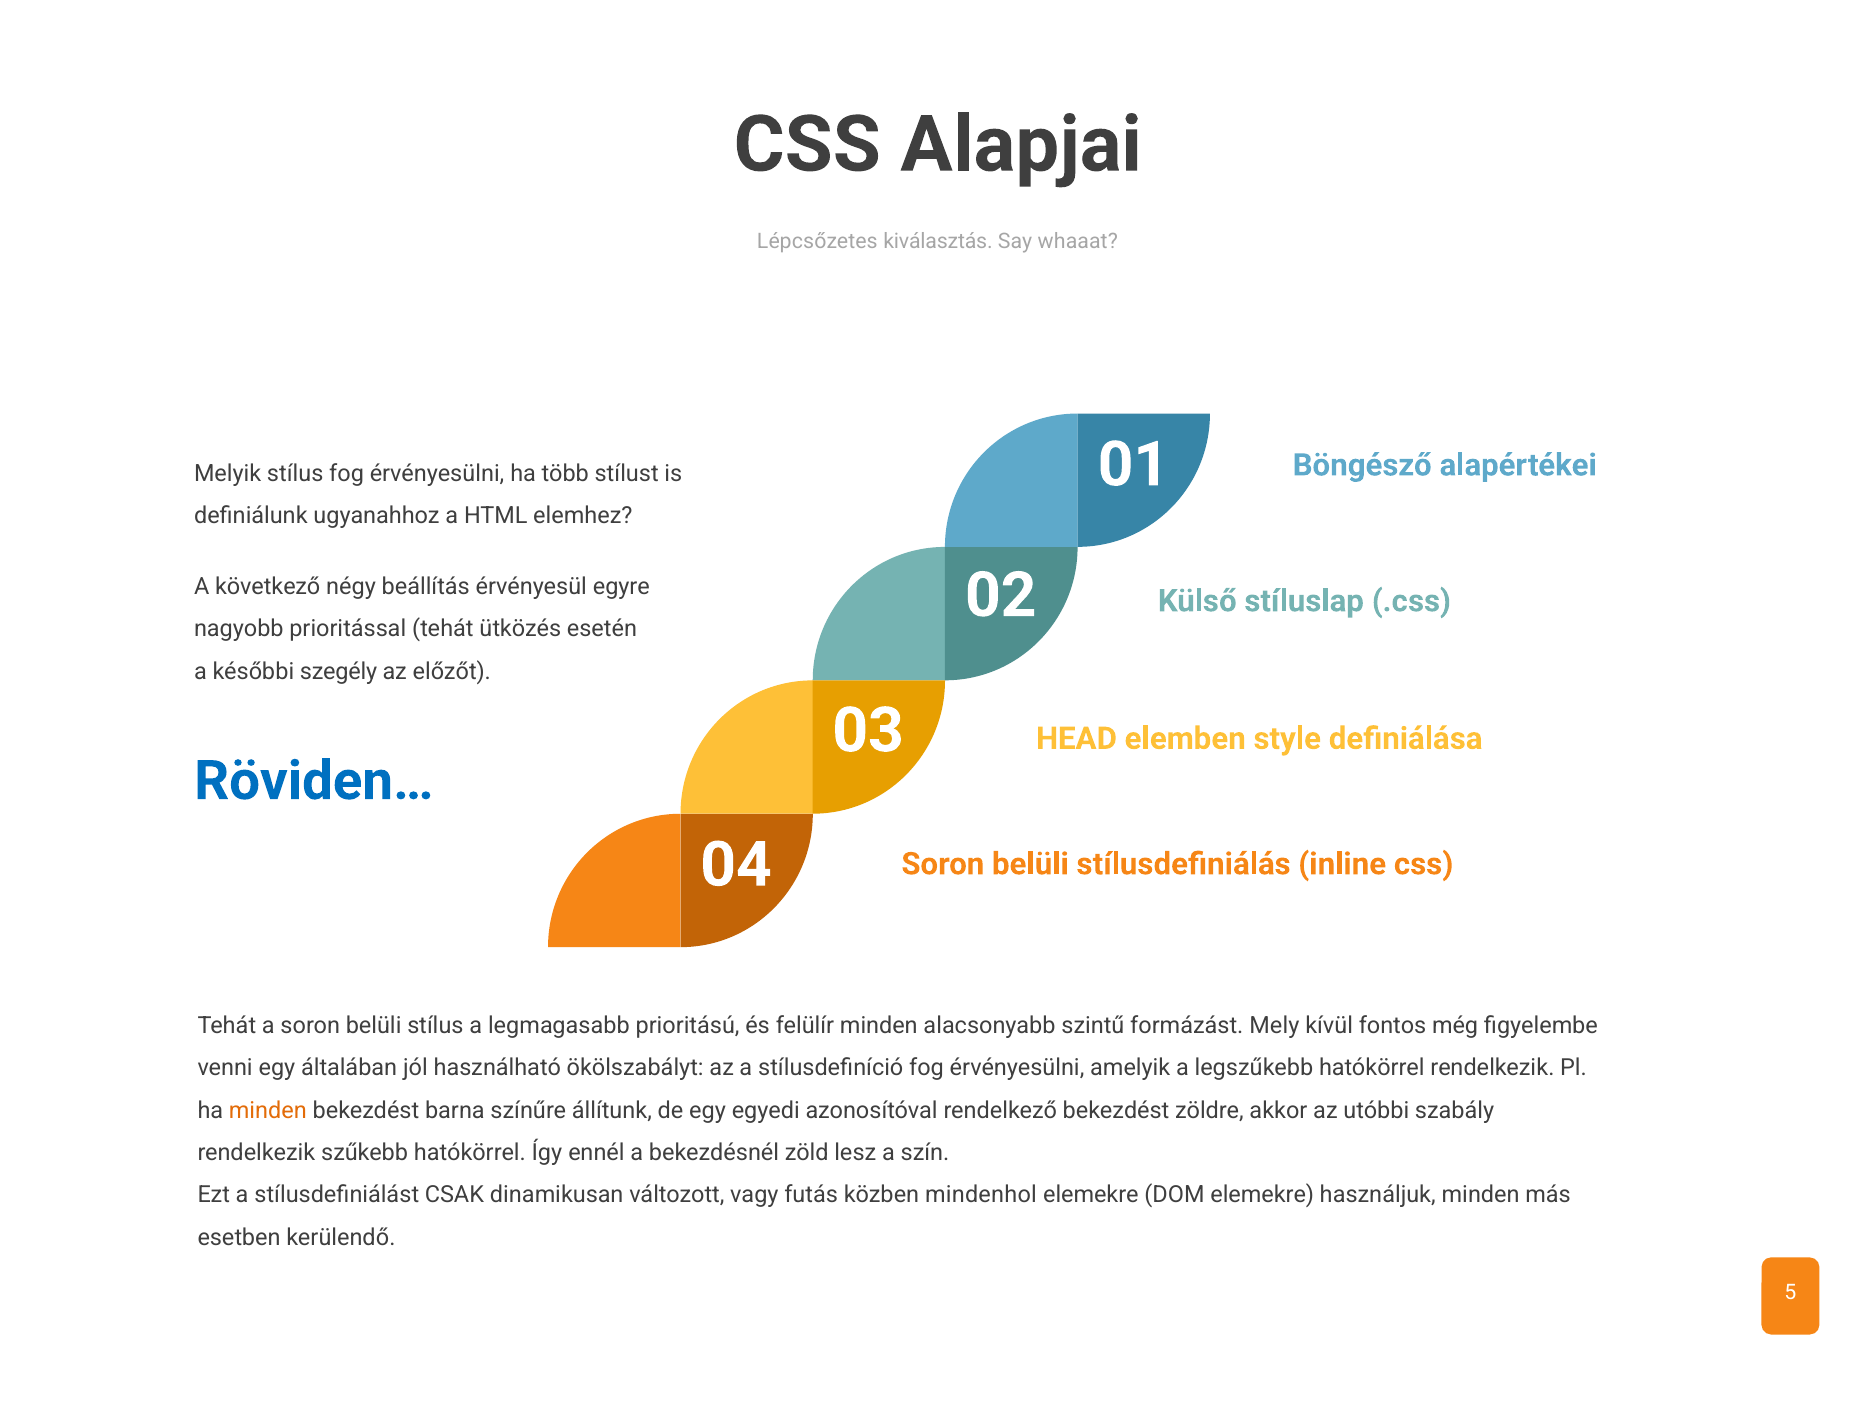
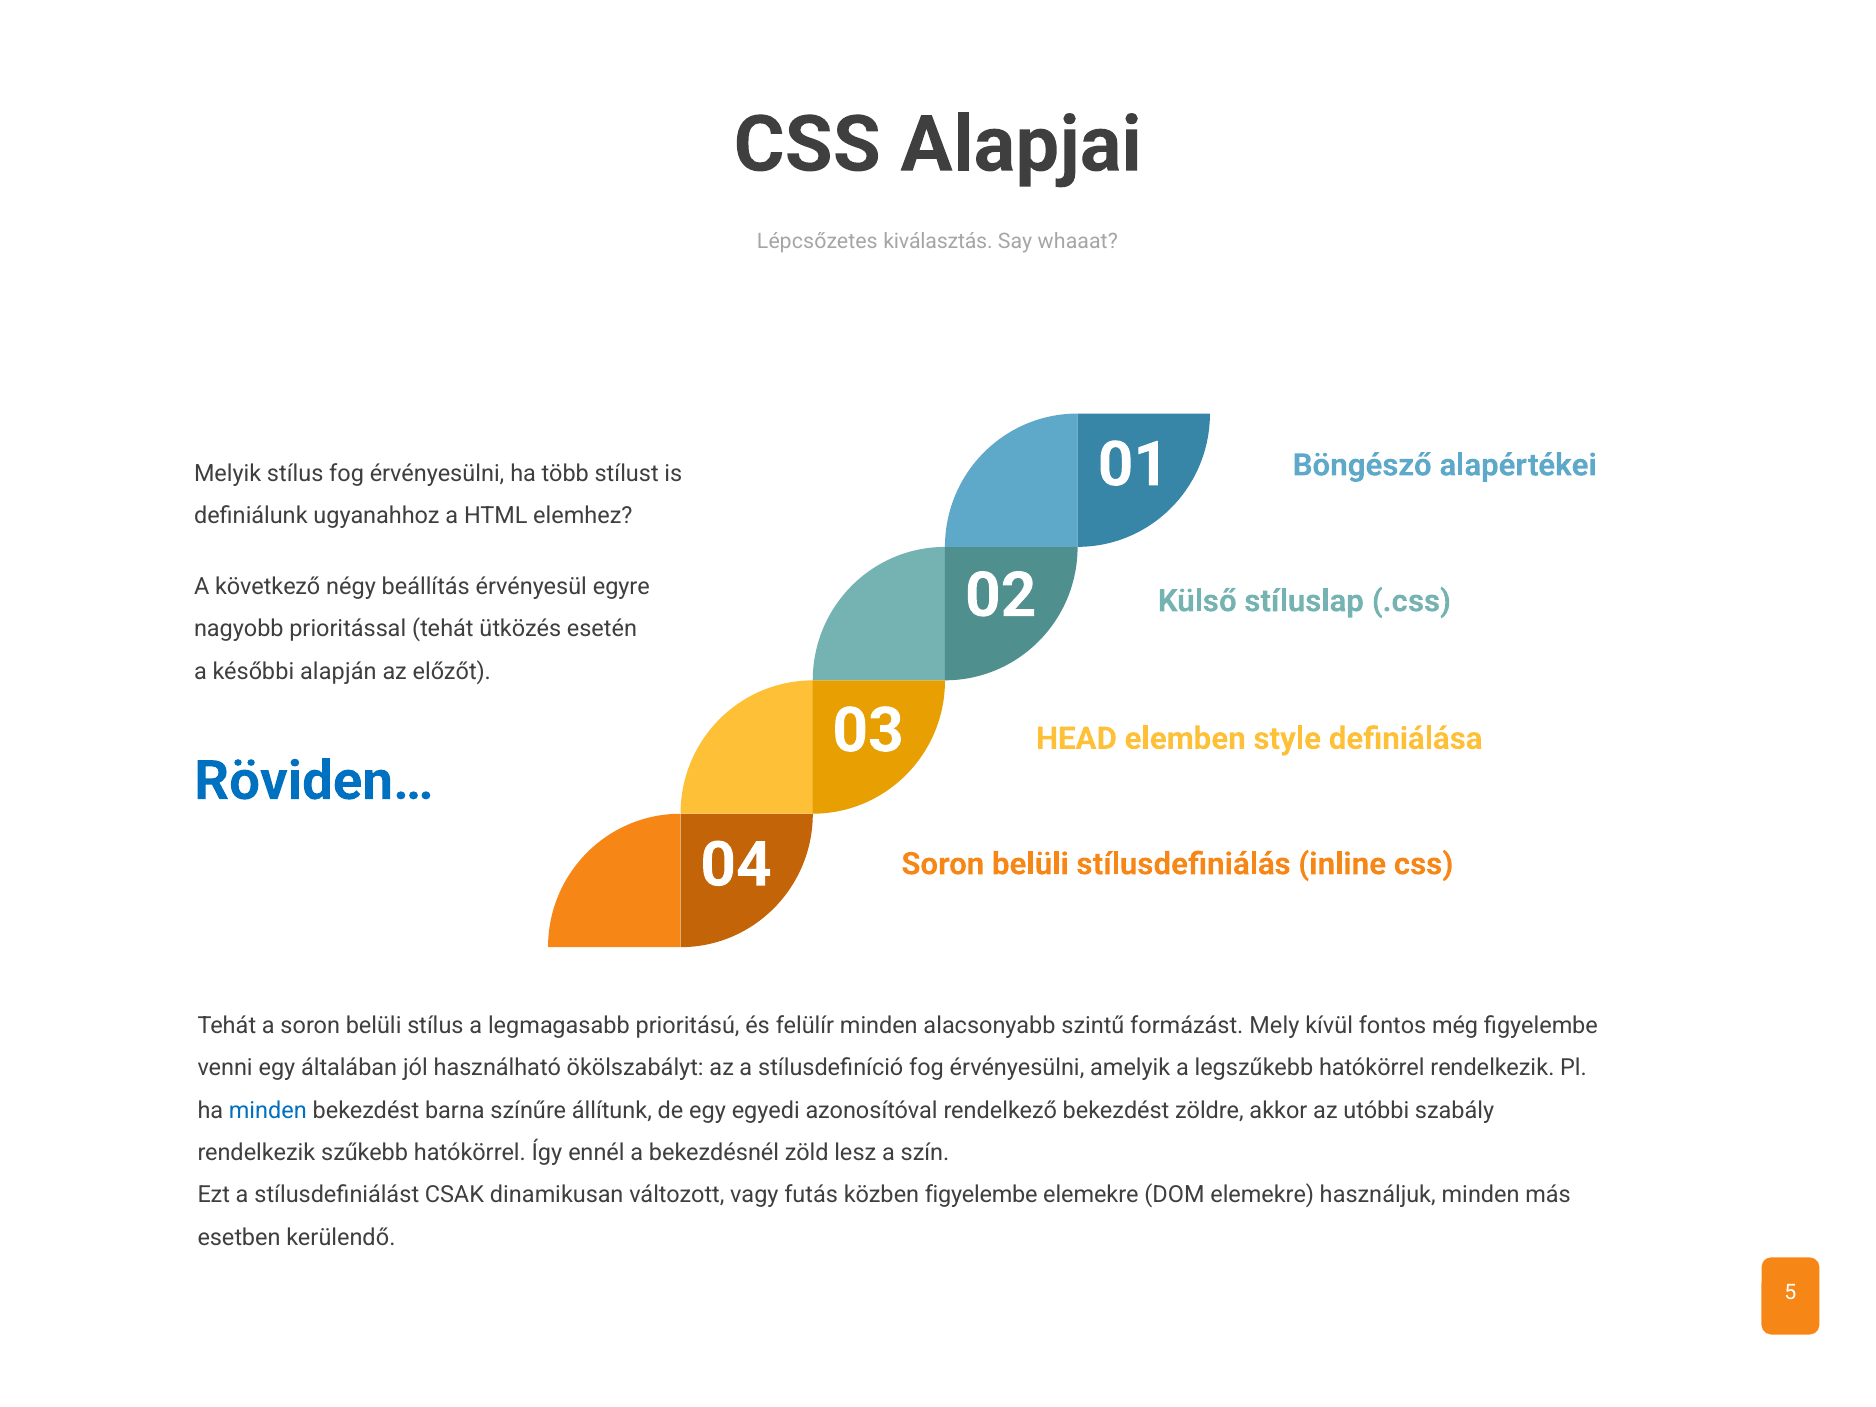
szegély: szegély -> alapján (338, 671)
minden colour: orange -> blue (268, 1110)
közben mindenhol: mindenhol -> figyelembe (981, 1195)
